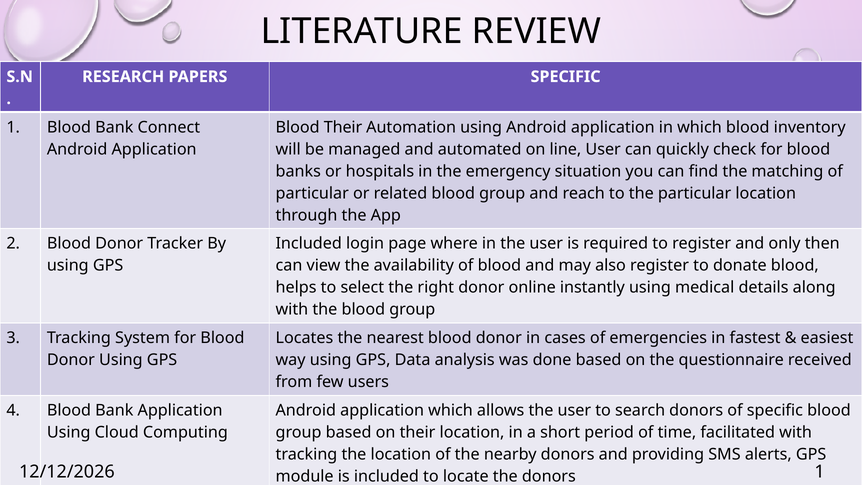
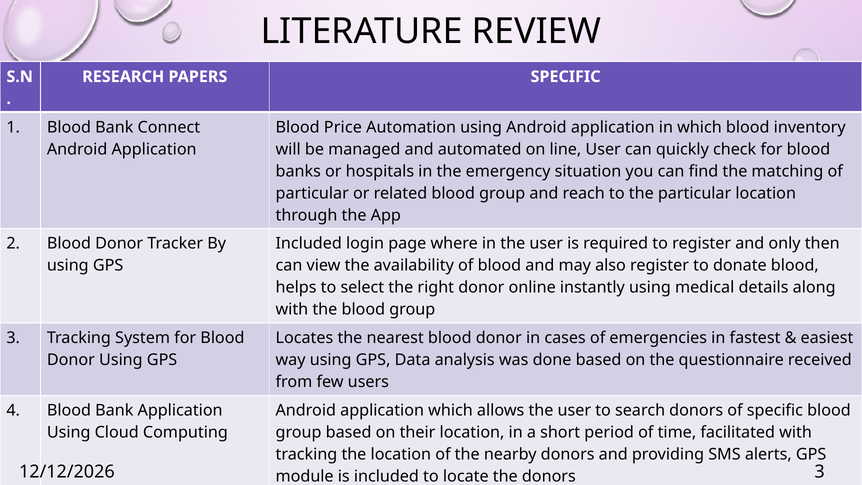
Blood Their: Their -> Price (343, 127)
1: 1 -> 3 (820, 472)
